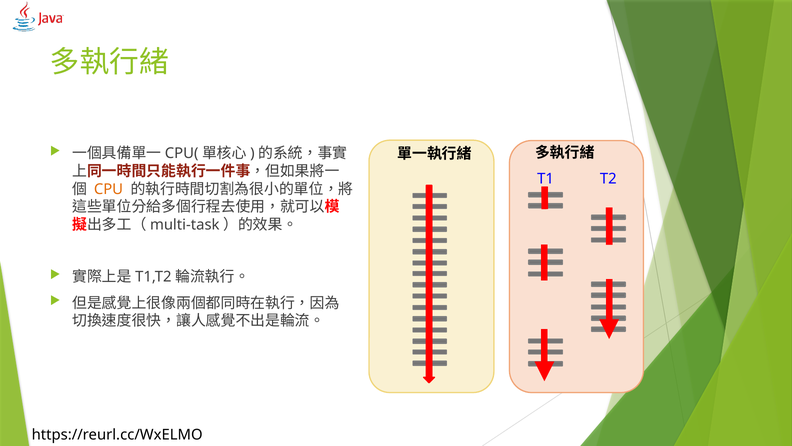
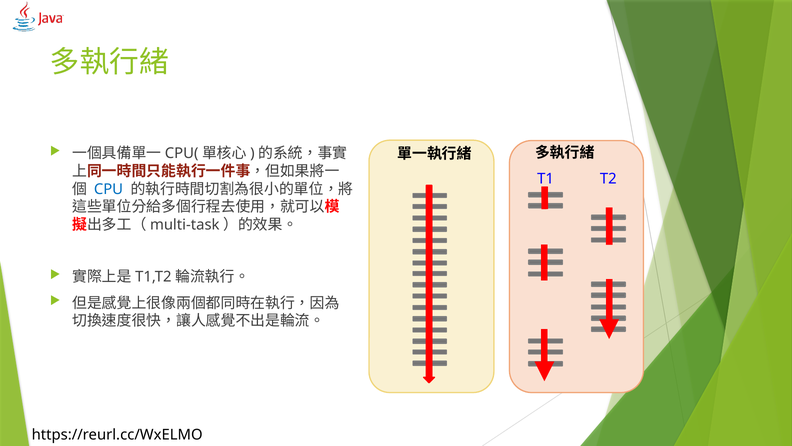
CPU colour: orange -> blue (108, 189)
